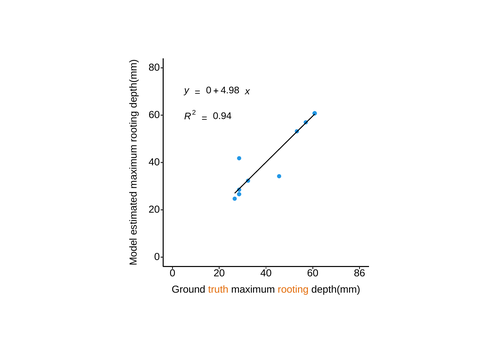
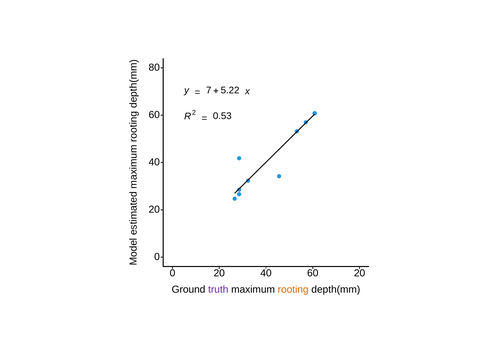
0: 0 -> 7 (209, 90)
4.98: 4.98 -> 5.22 (230, 90)
0.94: 0.94 -> 0.53 (222, 116)
60 86: 86 -> 20 (360, 273)
truth colour: orange -> purple (218, 289)
